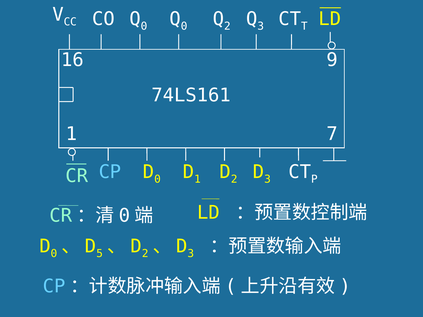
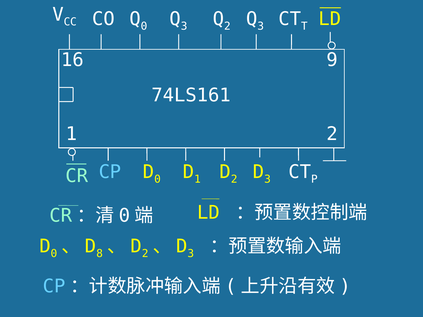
0: 0 -> 3 (184, 26)
1 7: 7 -> 2 (332, 134)
5: 5 -> 8 (100, 254)
